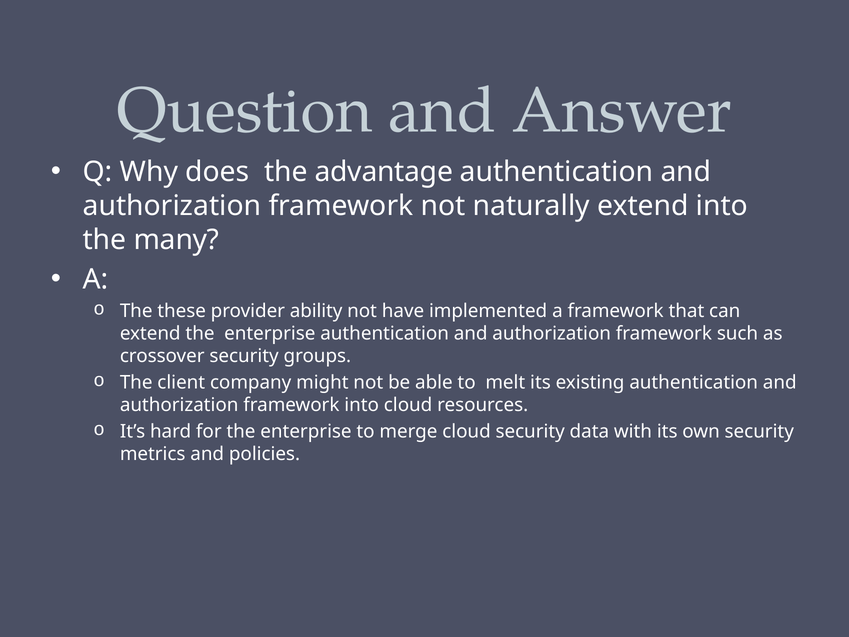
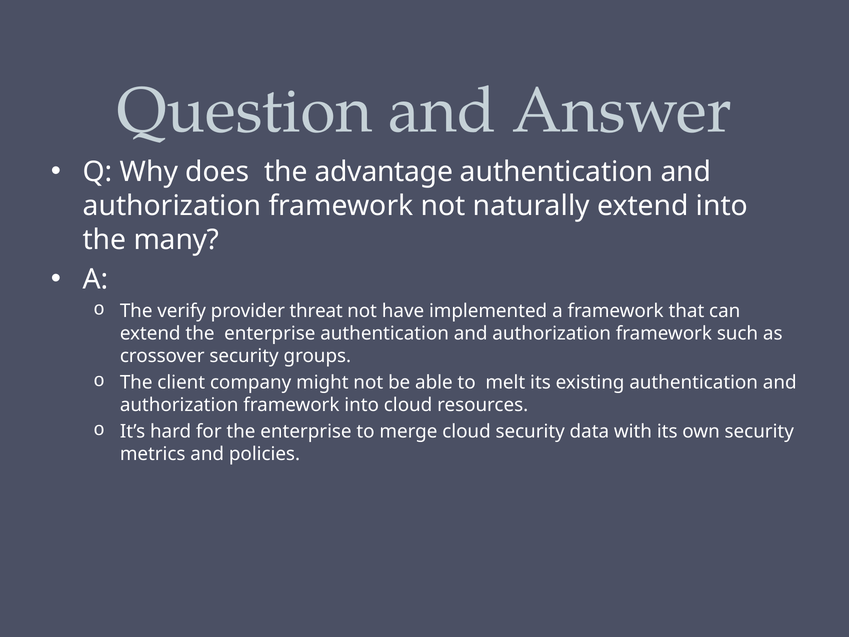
these: these -> verify (182, 311)
ability: ability -> threat (316, 311)
